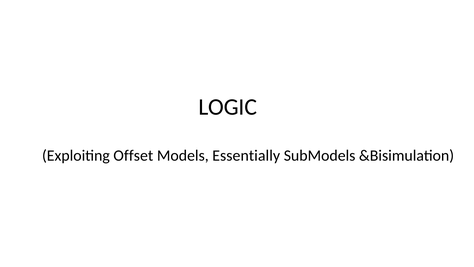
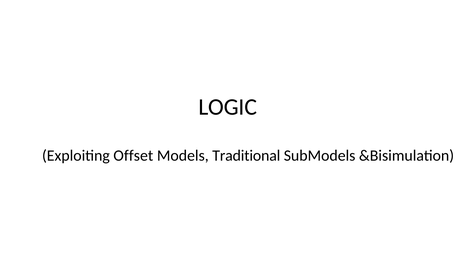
Essentially: Essentially -> Traditional (246, 155)
